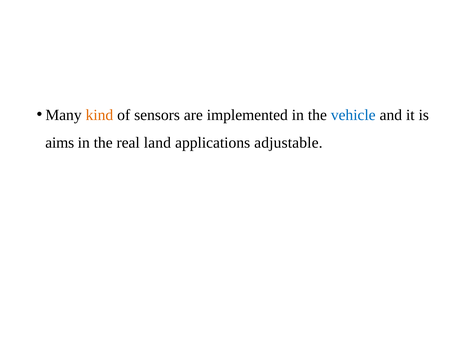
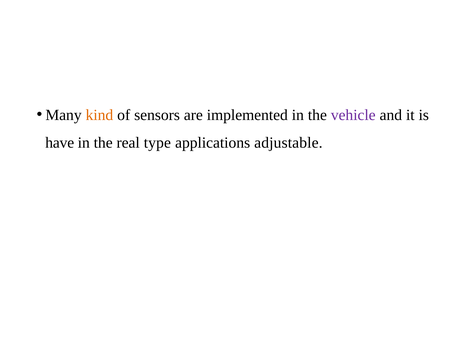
vehicle colour: blue -> purple (353, 115)
aims: aims -> have (60, 143)
land: land -> type (157, 143)
